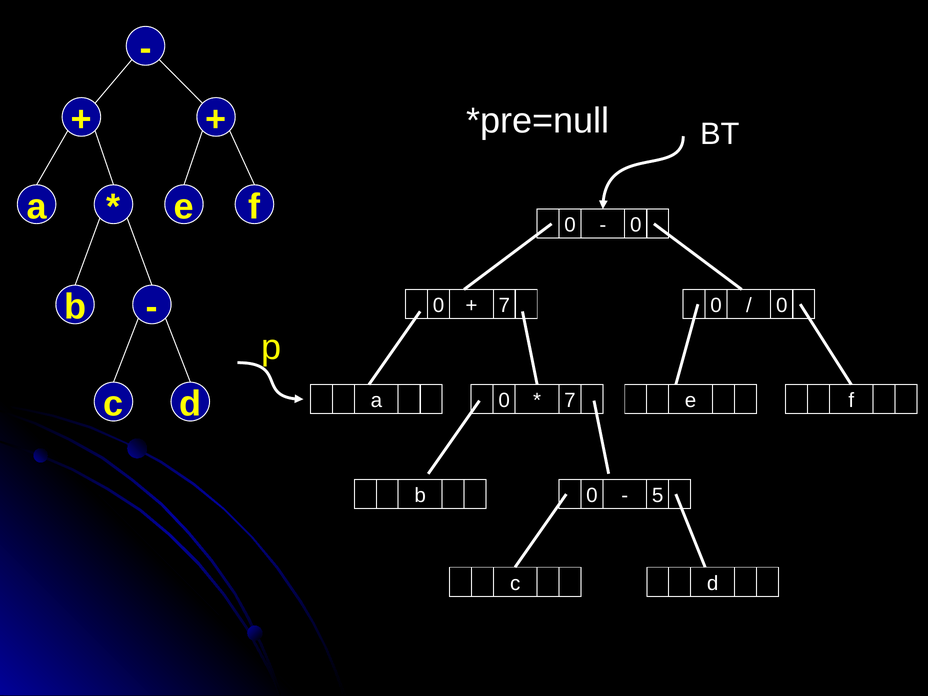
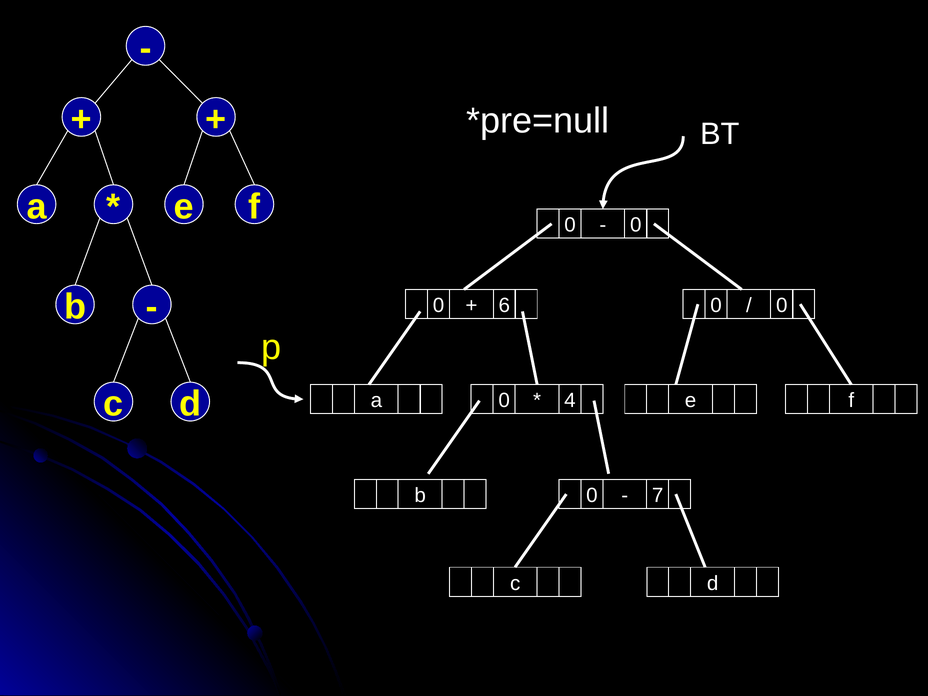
7: 7 -> 6 (504, 305)
7: 7 -> 4 (570, 401)
5: 5 -> 7 (658, 496)
